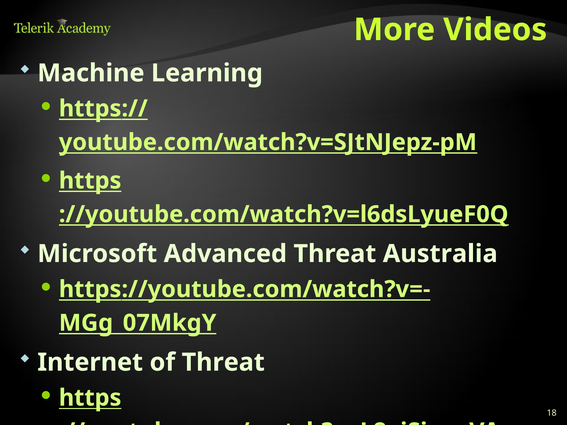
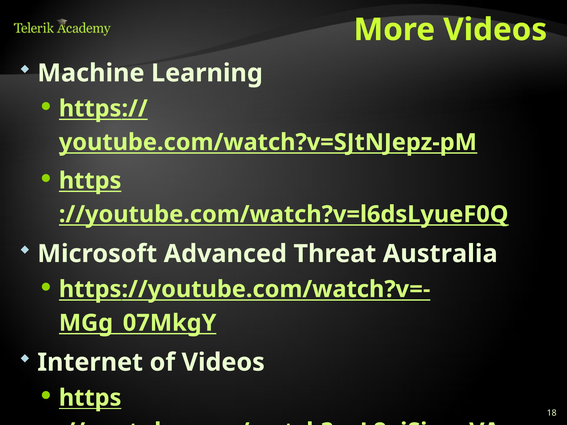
of Threat: Threat -> Videos (223, 363)
